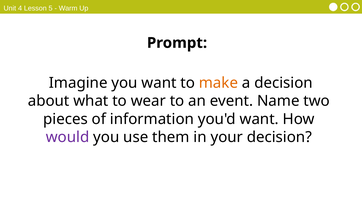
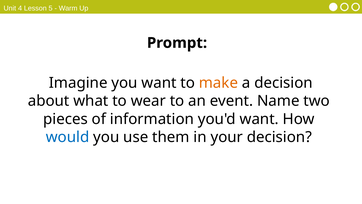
would colour: purple -> blue (68, 137)
